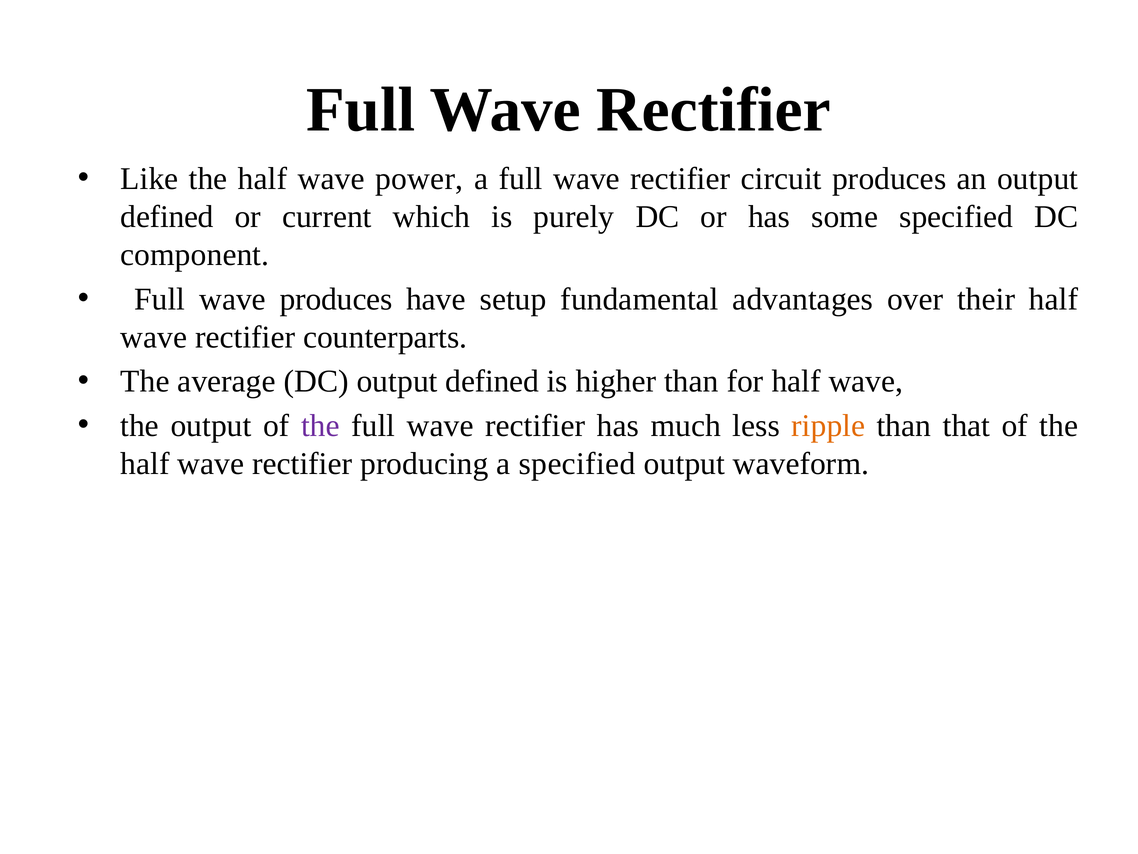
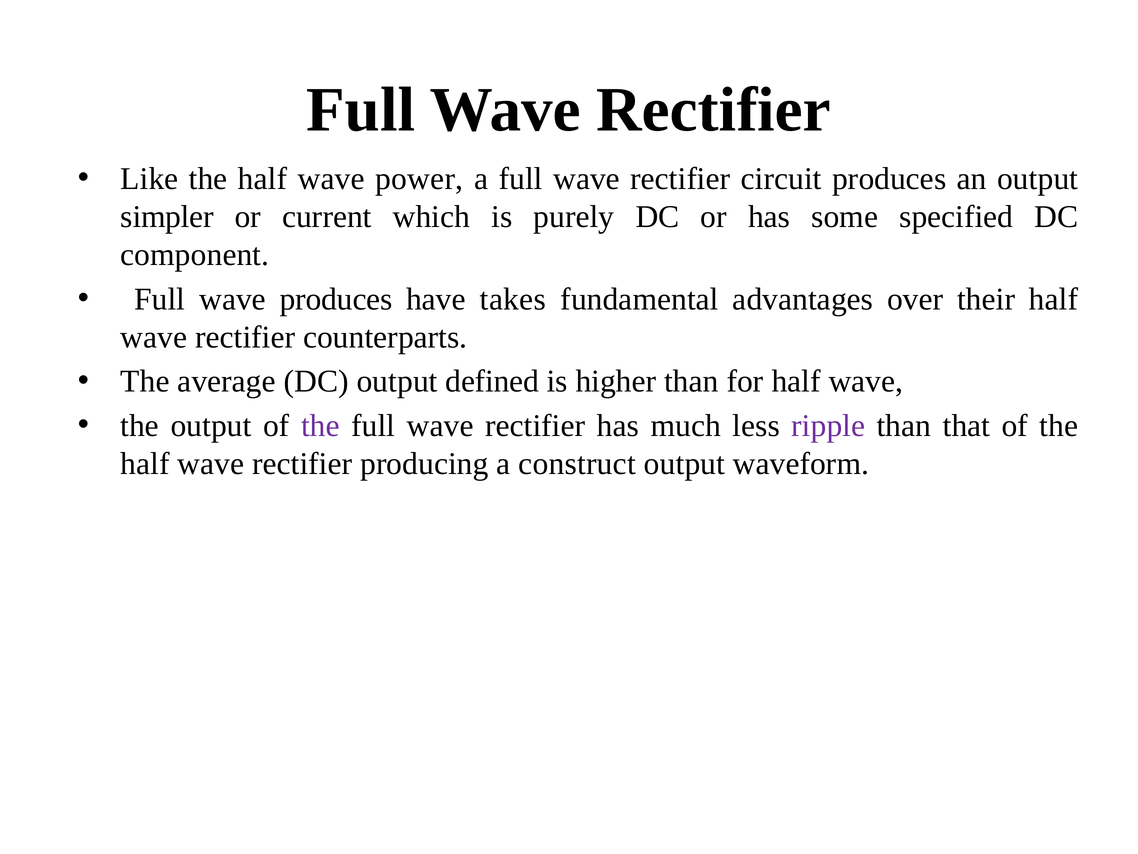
defined: defined -> simpler (167, 217)
setup: setup -> takes (513, 299)
ripple colour: orange -> purple (828, 426)
a specified: specified -> construct (577, 464)
